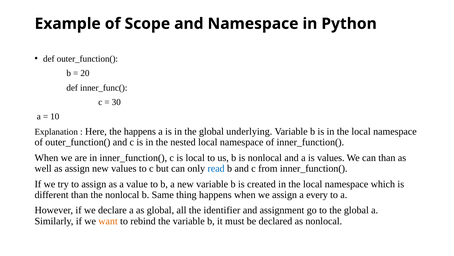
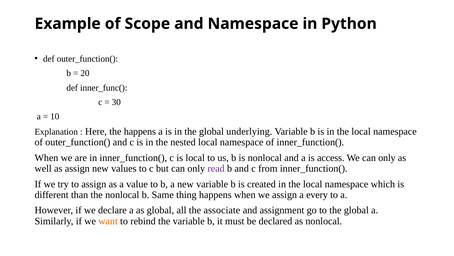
is values: values -> access (331, 157)
We can than: than -> only (387, 157)
read colour: blue -> purple (216, 168)
identifier: identifier -> associate (222, 210)
